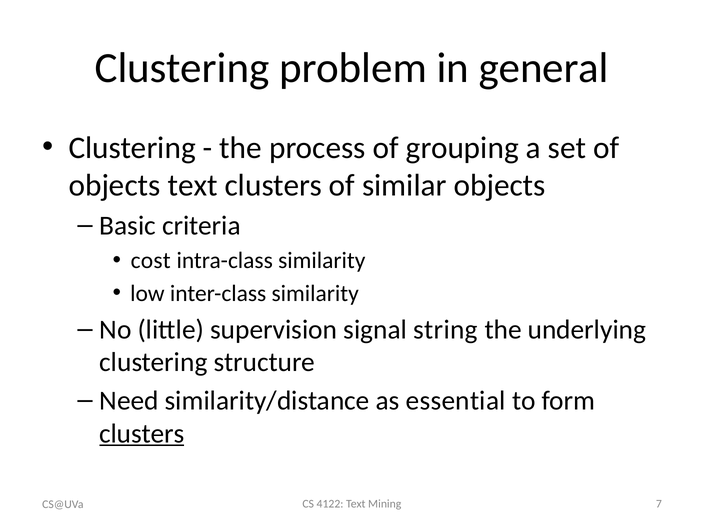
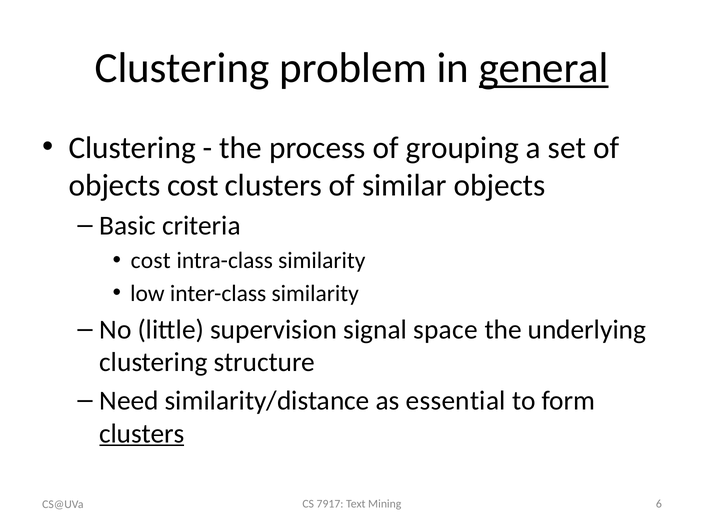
general underline: none -> present (544, 68)
objects text: text -> cost (193, 185)
string: string -> space (446, 330)
4122: 4122 -> 7917 (330, 504)
7: 7 -> 6 (659, 504)
